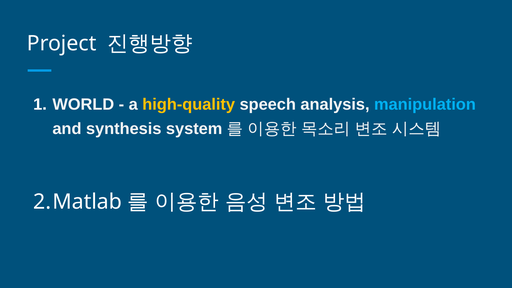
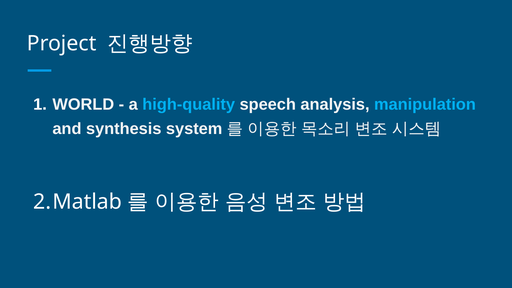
high-quality colour: yellow -> light blue (189, 104)
